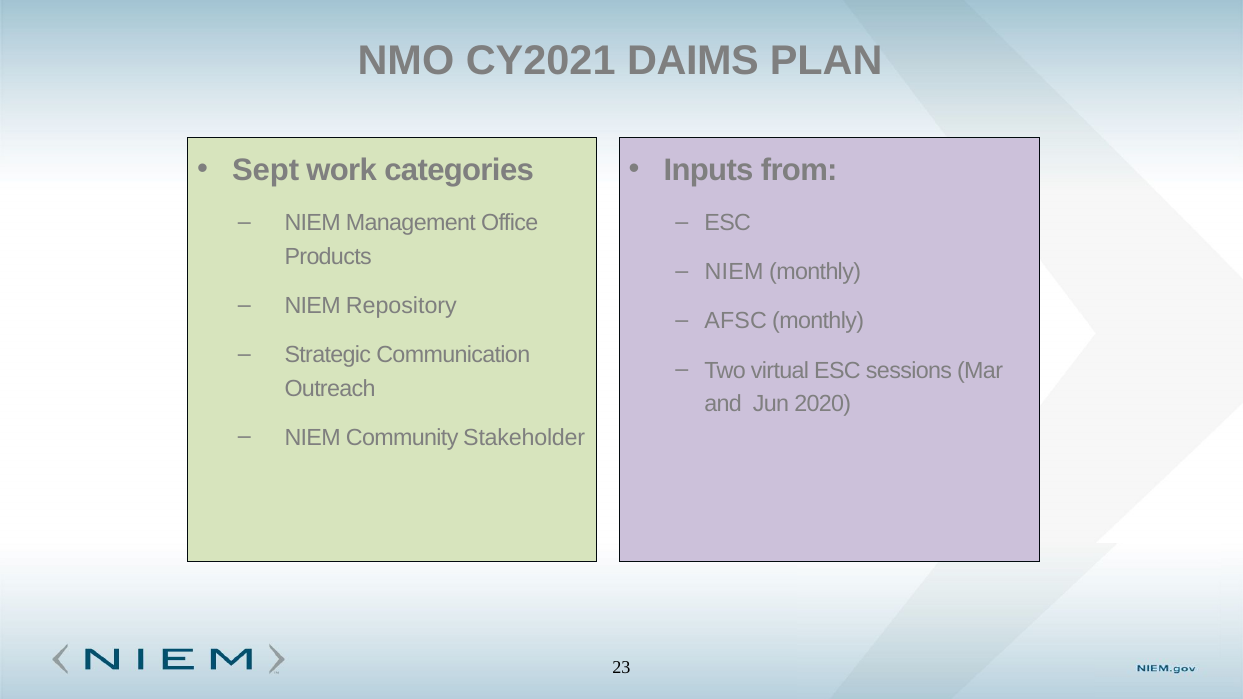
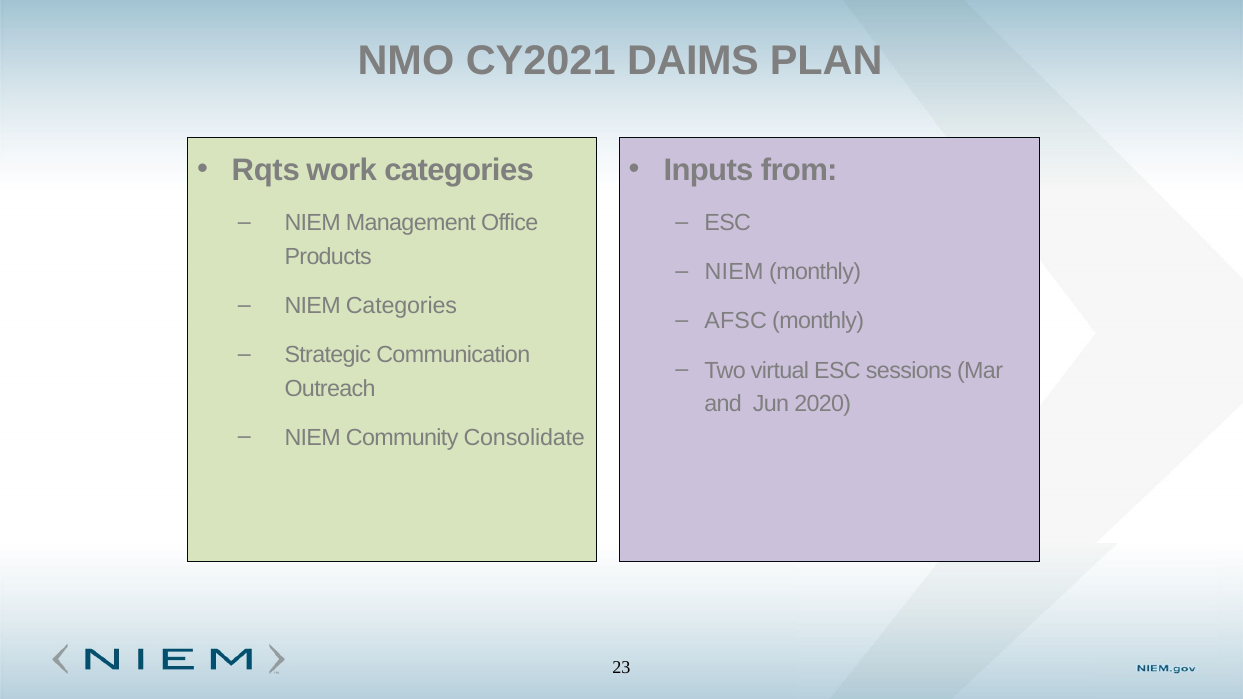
Sept: Sept -> Rqts (266, 170)
NIEM Repository: Repository -> Categories (401, 306)
Stakeholder: Stakeholder -> Consolidate (524, 438)
